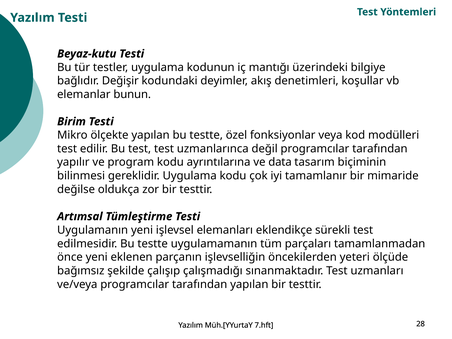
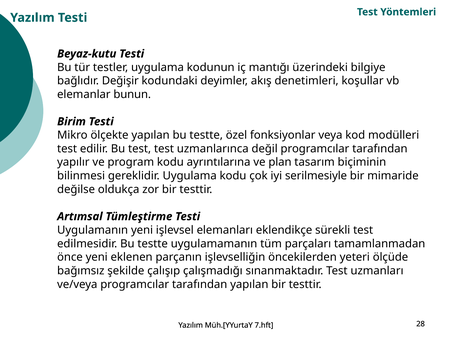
data: data -> plan (280, 162)
tamamlanır: tamamlanır -> serilmesiyle (316, 176)
